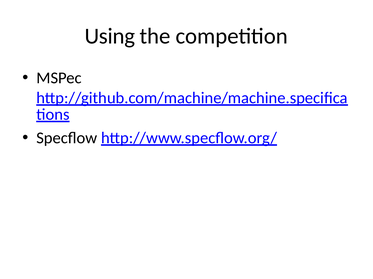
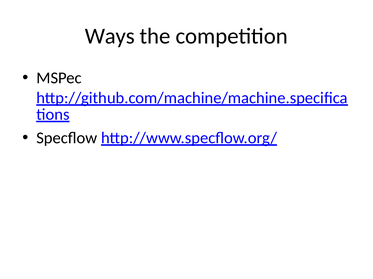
Using: Using -> Ways (110, 36)
